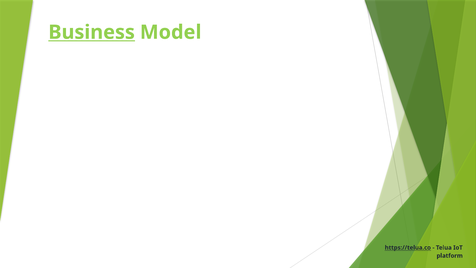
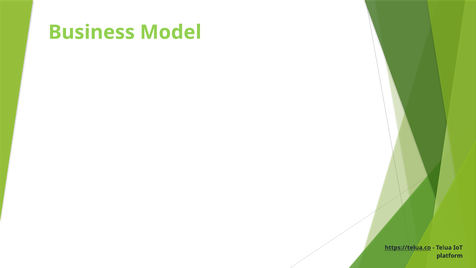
Business underline: present -> none (92, 32)
